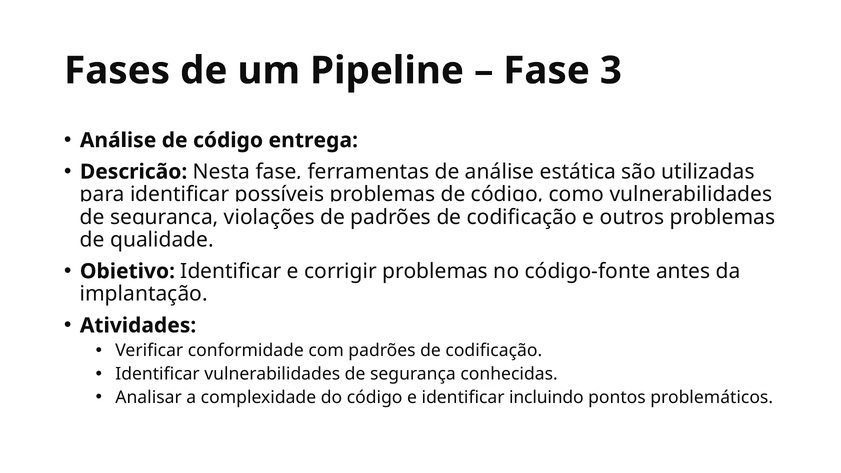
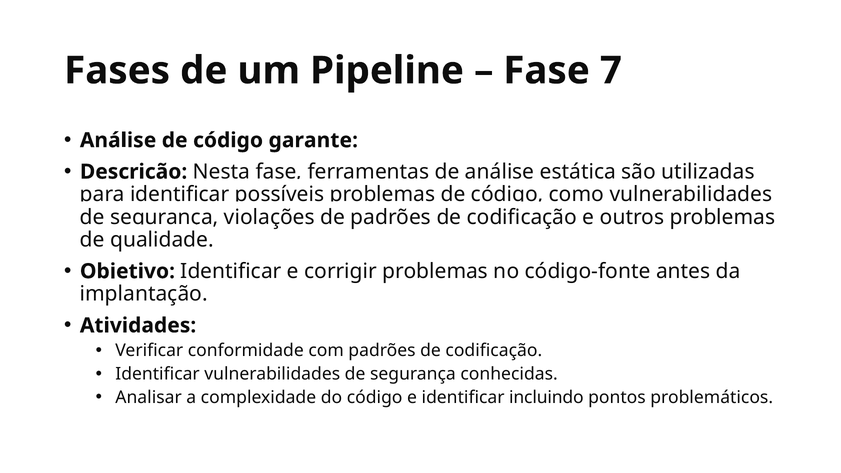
3: 3 -> 7 (611, 71)
entrega: entrega -> garante (313, 140)
